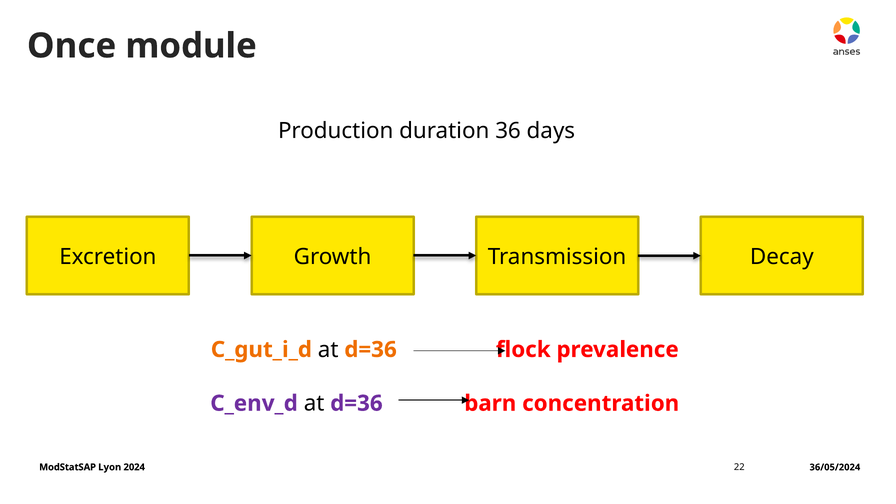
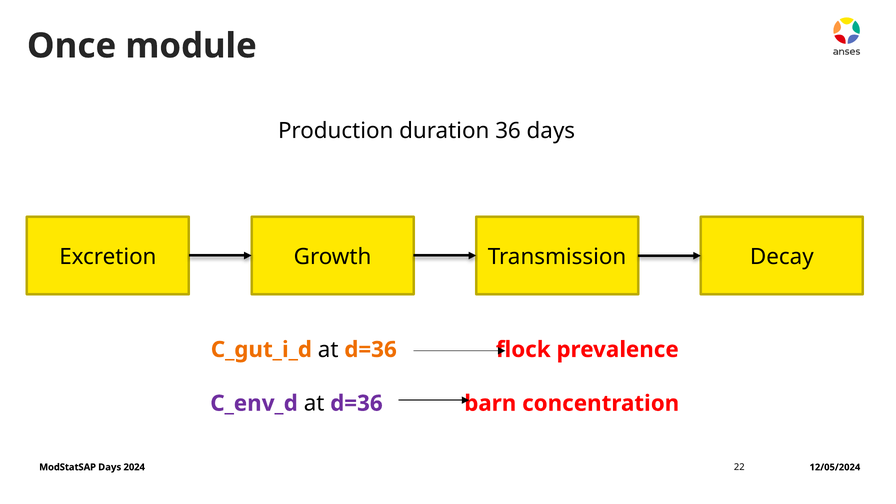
ModStatSAP Lyon: Lyon -> Days (110, 467)
36/05/2024: 36/05/2024 -> 12/05/2024 (835, 467)
